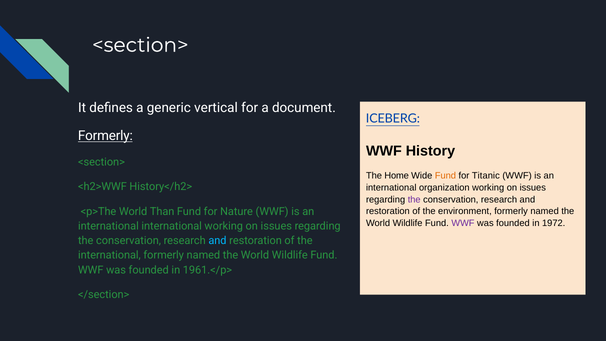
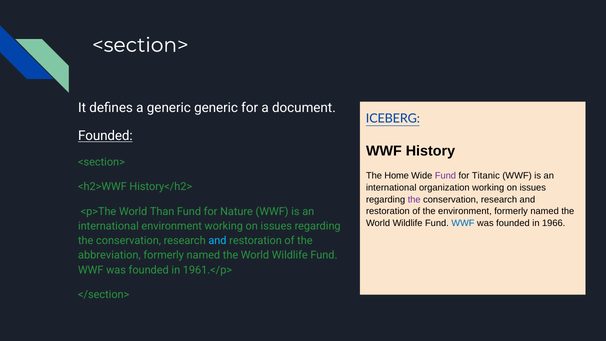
generic vertical: vertical -> generic (216, 108)
Formerly: Formerly -> Founded (105, 136)
Fund colour: orange -> purple (445, 176)
WWF colour: purple -> blue (463, 223)
1972: 1972 -> 1966 (554, 223)
international international: international -> environment (172, 226)
international: international -> abbreviation (109, 255)
